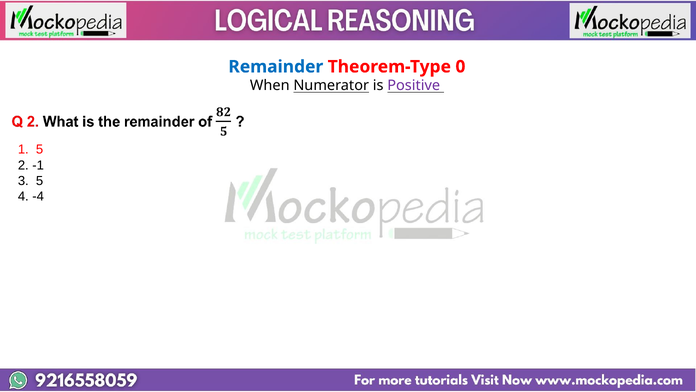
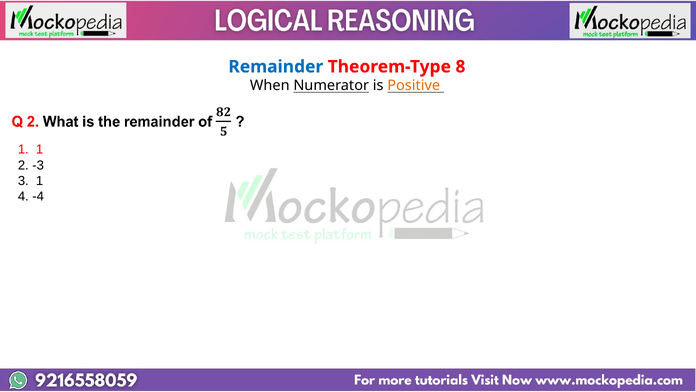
0: 0 -> 8 (460, 67)
Positive colour: purple -> orange (414, 86)
1 5: 5 -> 1 (40, 149)
-1: -1 -> -3 (38, 165)
3 5: 5 -> 1 (40, 181)
